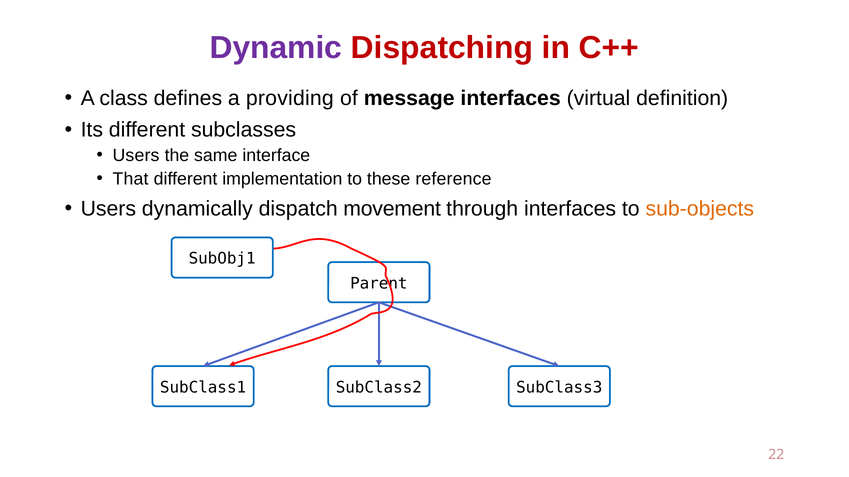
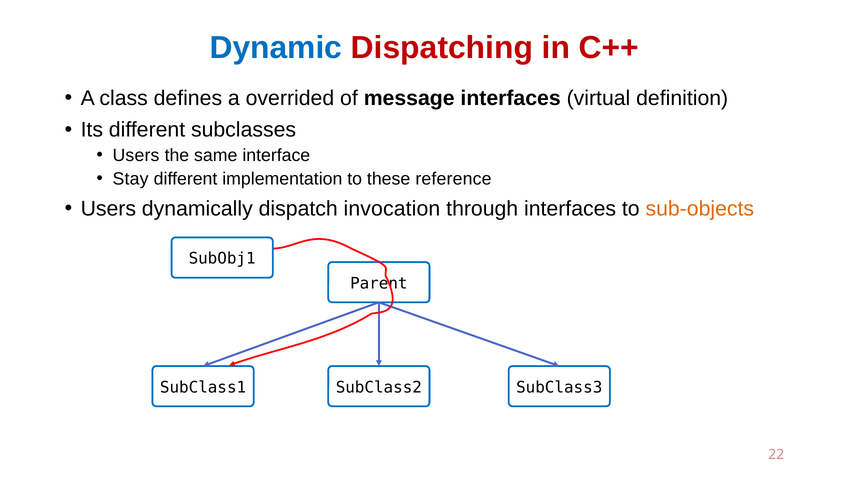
Dynamic colour: purple -> blue (276, 48)
providing: providing -> overrided (290, 98)
That: That -> Stay (131, 179)
movement: movement -> invocation (392, 209)
